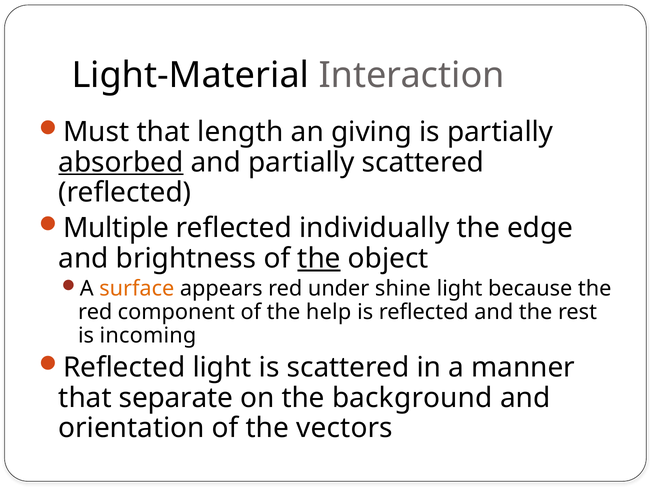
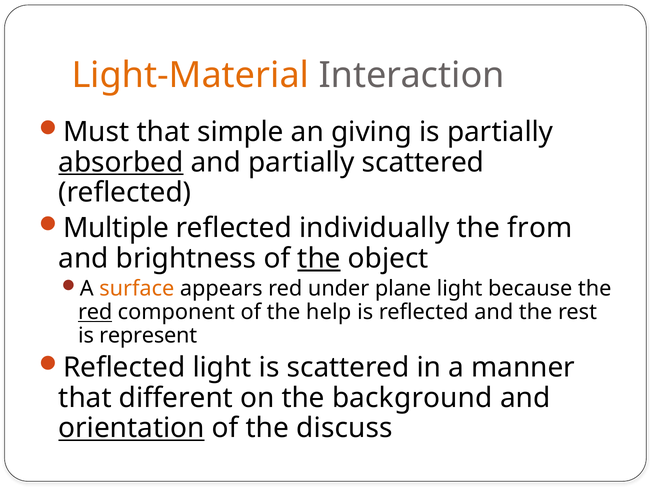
Light-Material colour: black -> orange (190, 75)
length: length -> simple (240, 132)
edge: edge -> from (540, 228)
shine: shine -> plane (403, 289)
red underline: none -> present (95, 312)
incoming: incoming -> represent (148, 336)
separate: separate -> different (176, 398)
orientation underline: none -> present (132, 428)
vectors: vectors -> discuss (345, 428)
